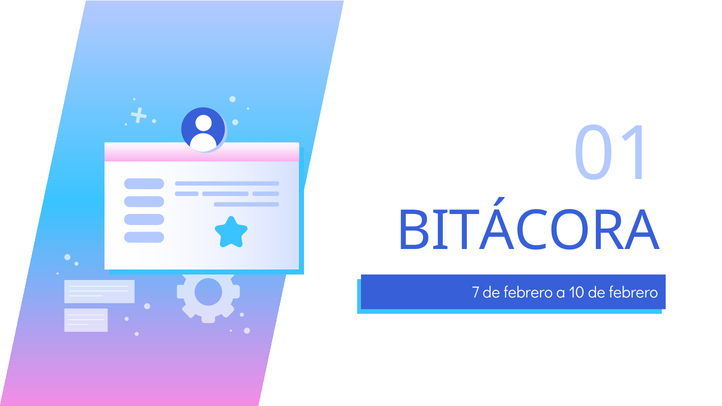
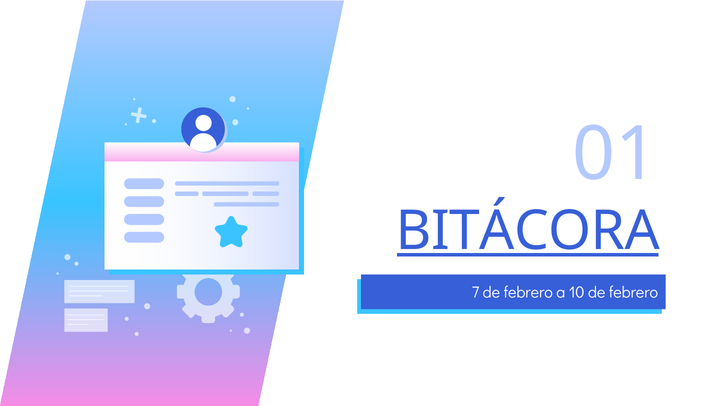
BITÁCORA underline: none -> present (528, 231)
